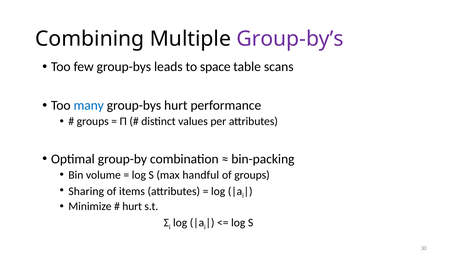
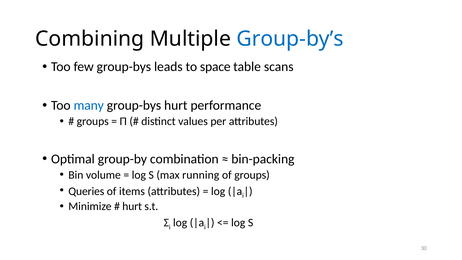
Group-by’s colour: purple -> blue (290, 39)
handful: handful -> running (201, 175)
Sharing: Sharing -> Queries (86, 191)
